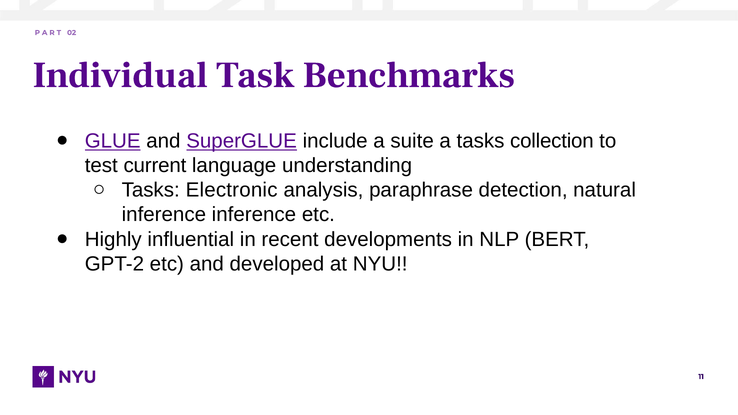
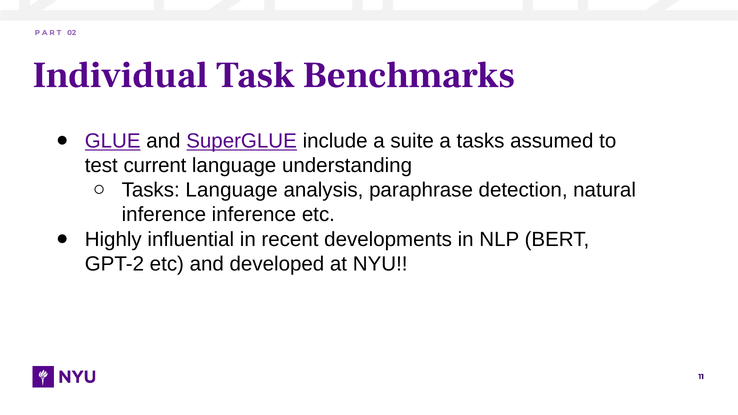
collection: collection -> assumed (552, 141)
Tasks Electronic: Electronic -> Language (232, 190)
